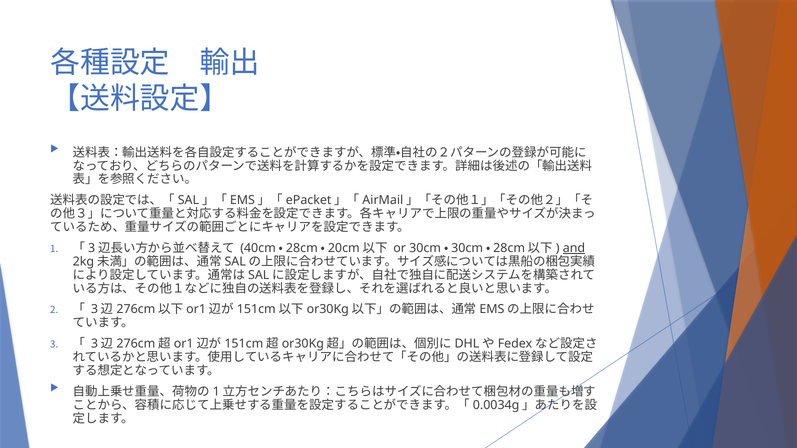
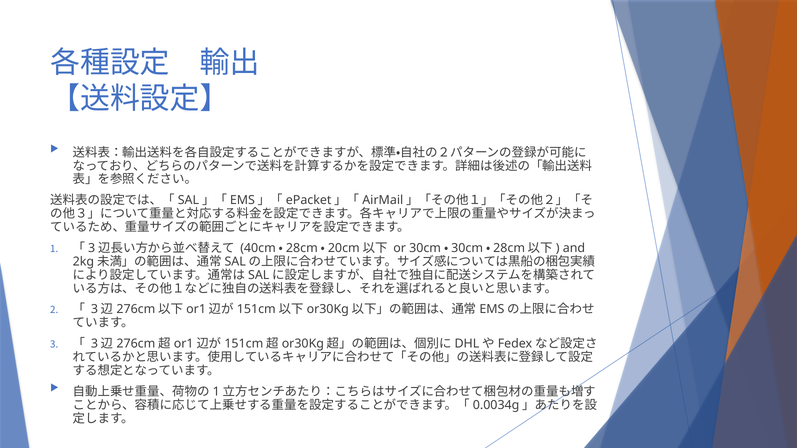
and underline: present -> none (574, 248)
